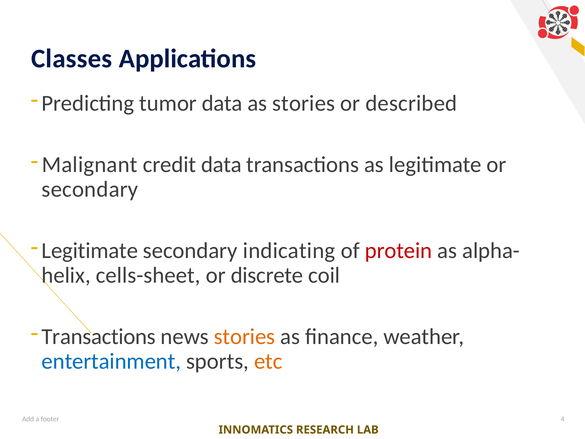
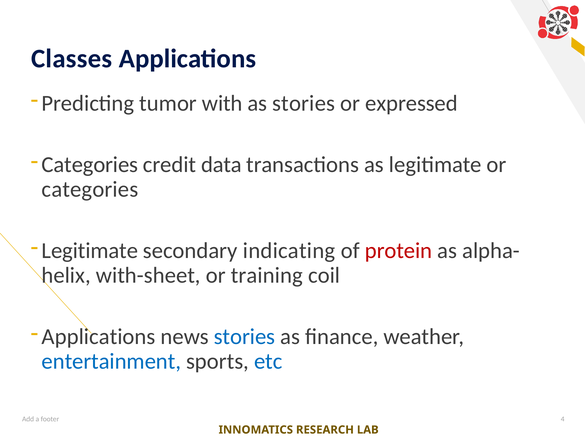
tumor data: data -> with (222, 103)
described: described -> expressed (411, 103)
Malignant: Malignant -> Categories (90, 165)
secondary: secondary -> categories (90, 189)
cells-sheet: cells-sheet -> with-sheet (148, 275)
discrete: discrete -> training (267, 275)
Transactions: Transactions -> Applications (99, 337)
stories colour: orange -> blue (244, 337)
etc colour: orange -> blue (268, 361)
